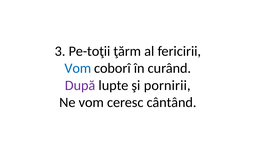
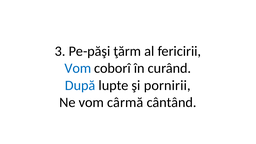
Pe-toţii: Pe-toţii -> Pe-păşi (89, 51)
După colour: purple -> blue (80, 85)
ceresc: ceresc -> cârmă (125, 102)
